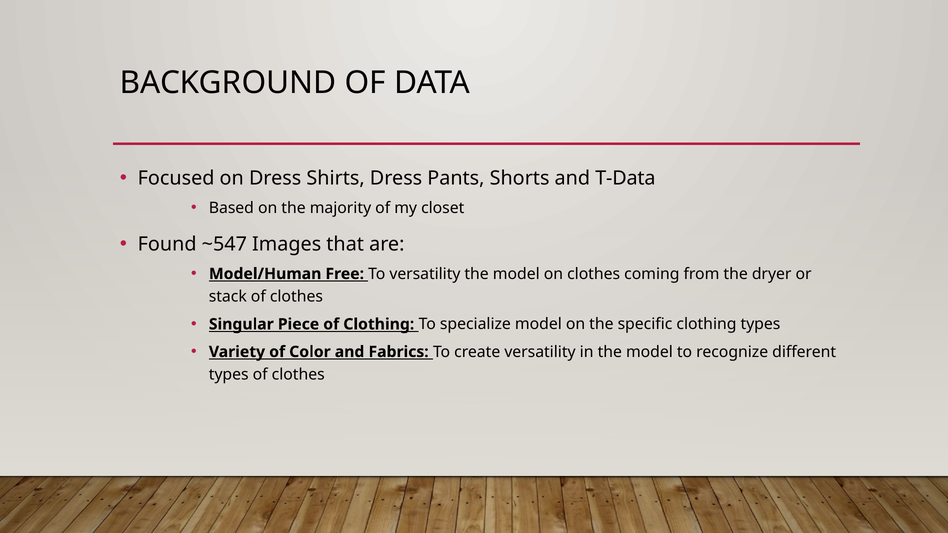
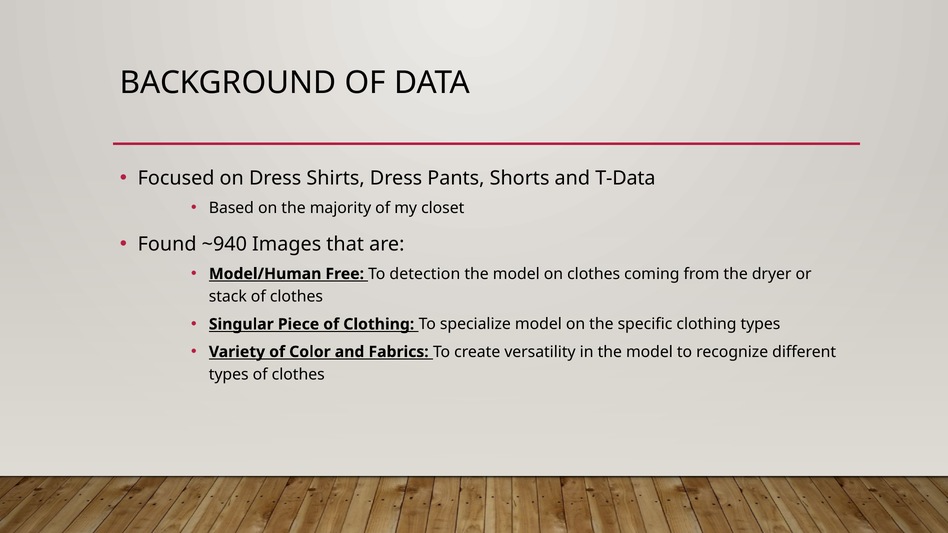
~547: ~547 -> ~940 (224, 244)
To versatility: versatility -> detection (425, 274)
